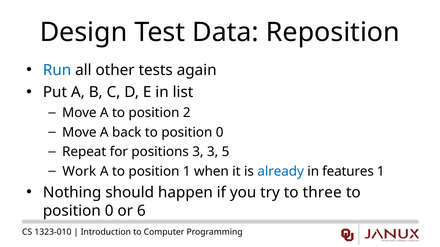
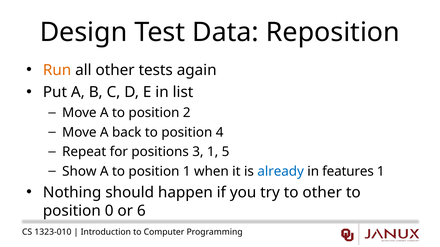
Run colour: blue -> orange (57, 70)
back to position 0: 0 -> 4 (220, 133)
3 3: 3 -> 1 (213, 152)
Work: Work -> Show (79, 172)
to three: three -> other (322, 193)
